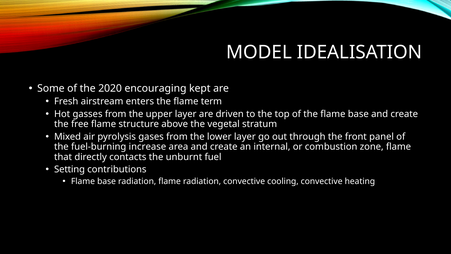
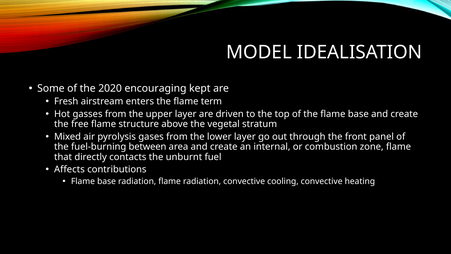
increase: increase -> between (148, 147)
Setting: Setting -> Affects (69, 169)
